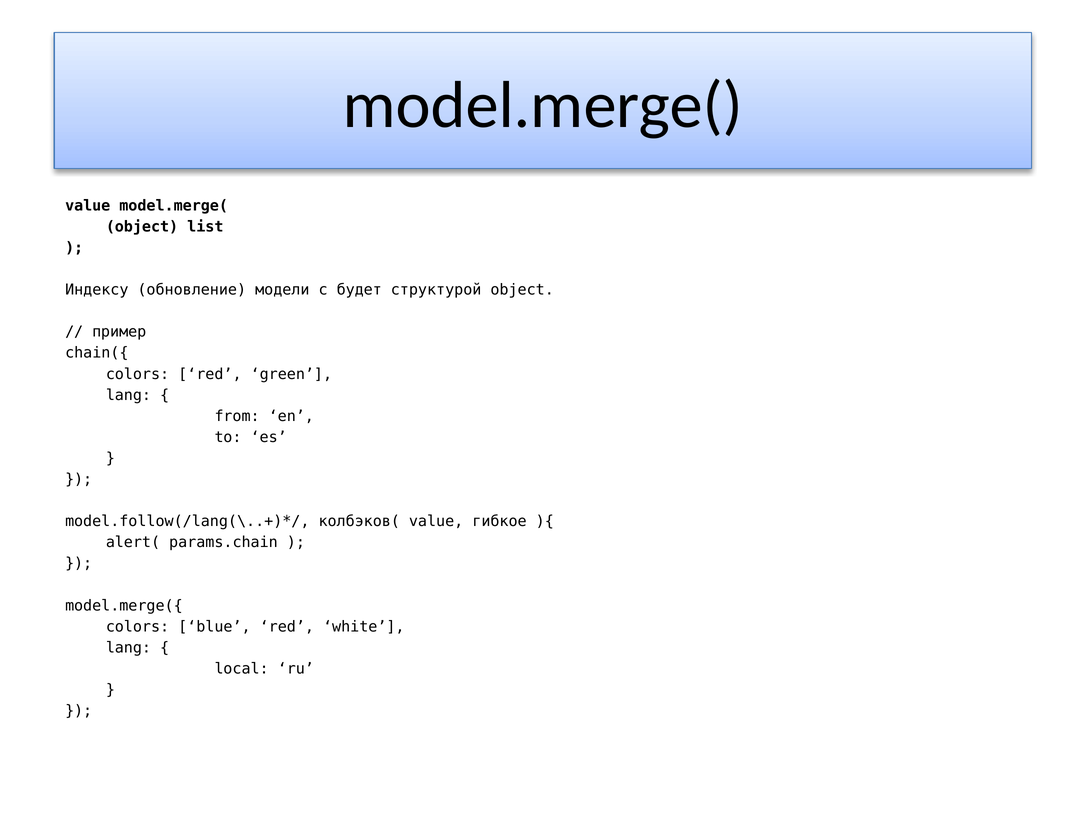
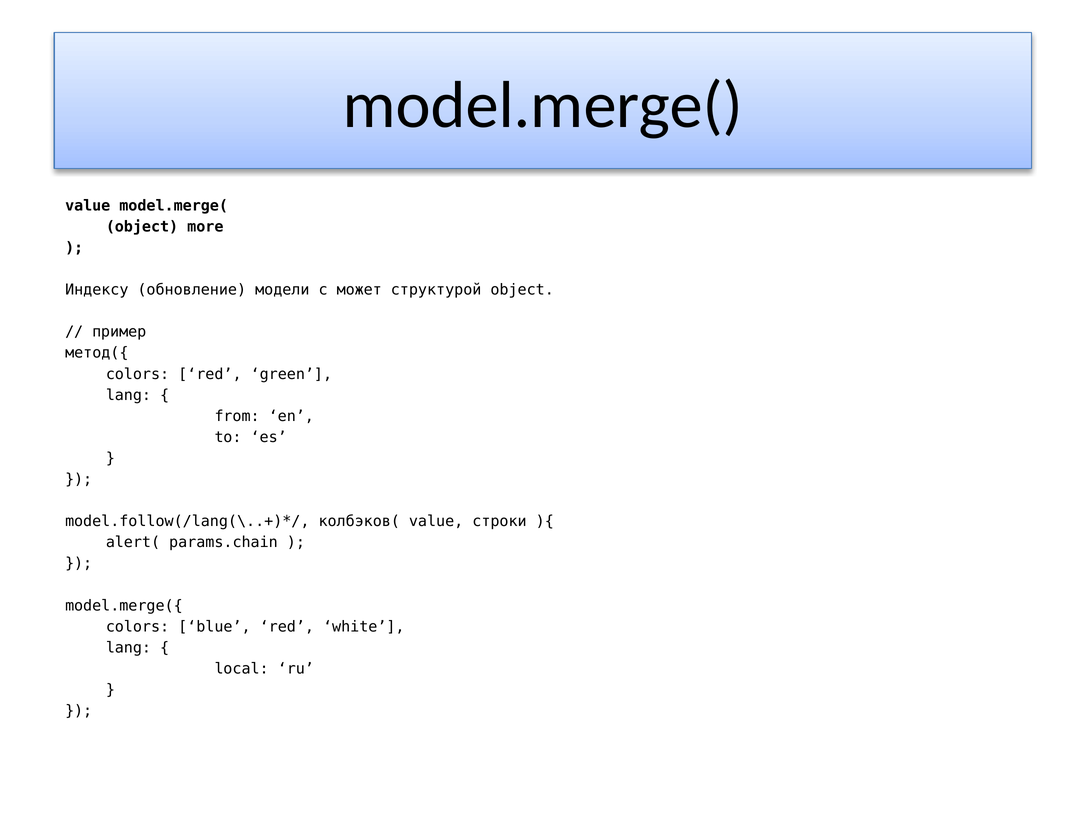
list: list -> more (205, 227)
будет: будет -> может (359, 290)
chain({: chain({ -> метод({ (97, 353)
гибкое: гибкое -> строки (500, 521)
